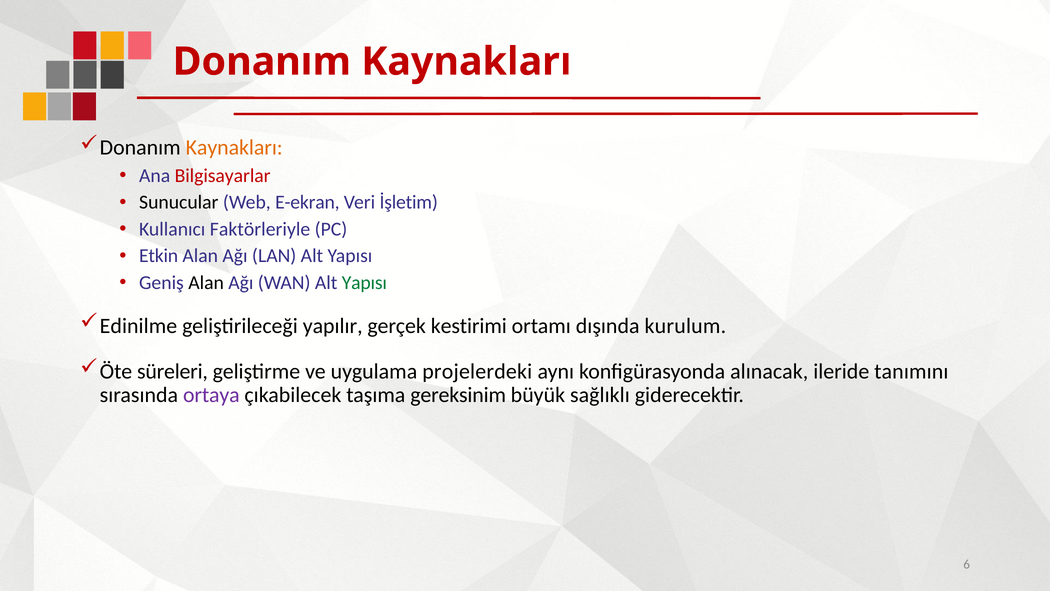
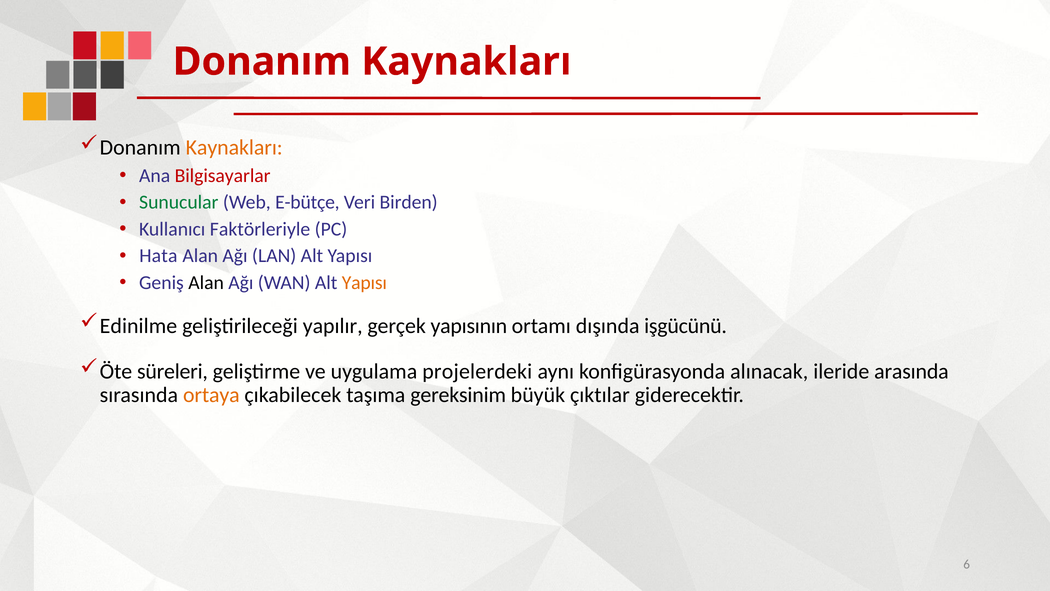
Sunucular colour: black -> green (179, 202)
E-ekran: E-ekran -> E-bütçe (307, 202)
İşletim: İşletim -> Birden (409, 202)
Etkin: Etkin -> Hata (158, 256)
Yapısı colour: green -> orange (364, 282)
kestirimi: kestirimi -> yapısının (469, 326)
kurulum: kurulum -> işgücünü (686, 326)
tanımını: tanımını -> arasında (911, 371)
ortaya colour: purple -> orange (211, 395)
sağlıklı: sağlıklı -> çıktılar (600, 395)
